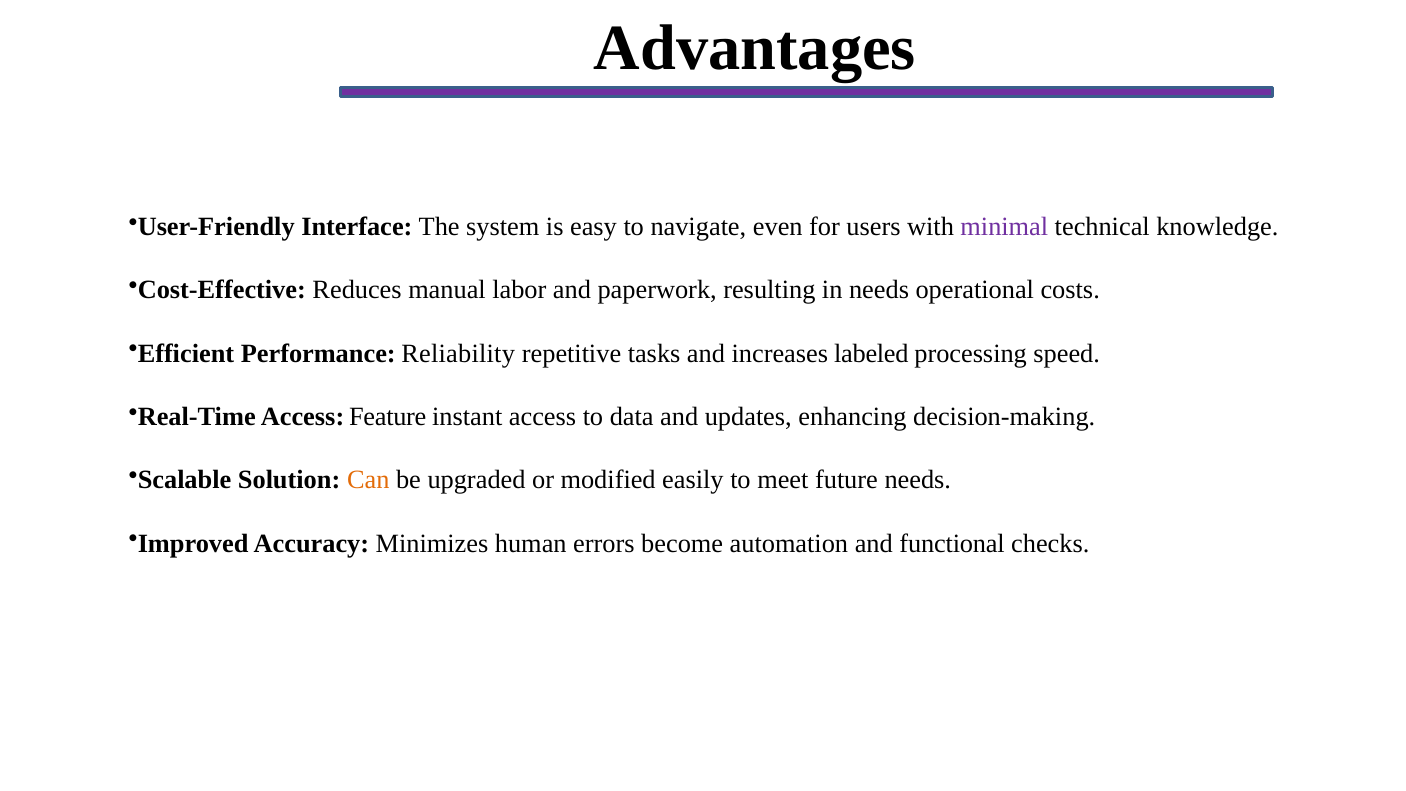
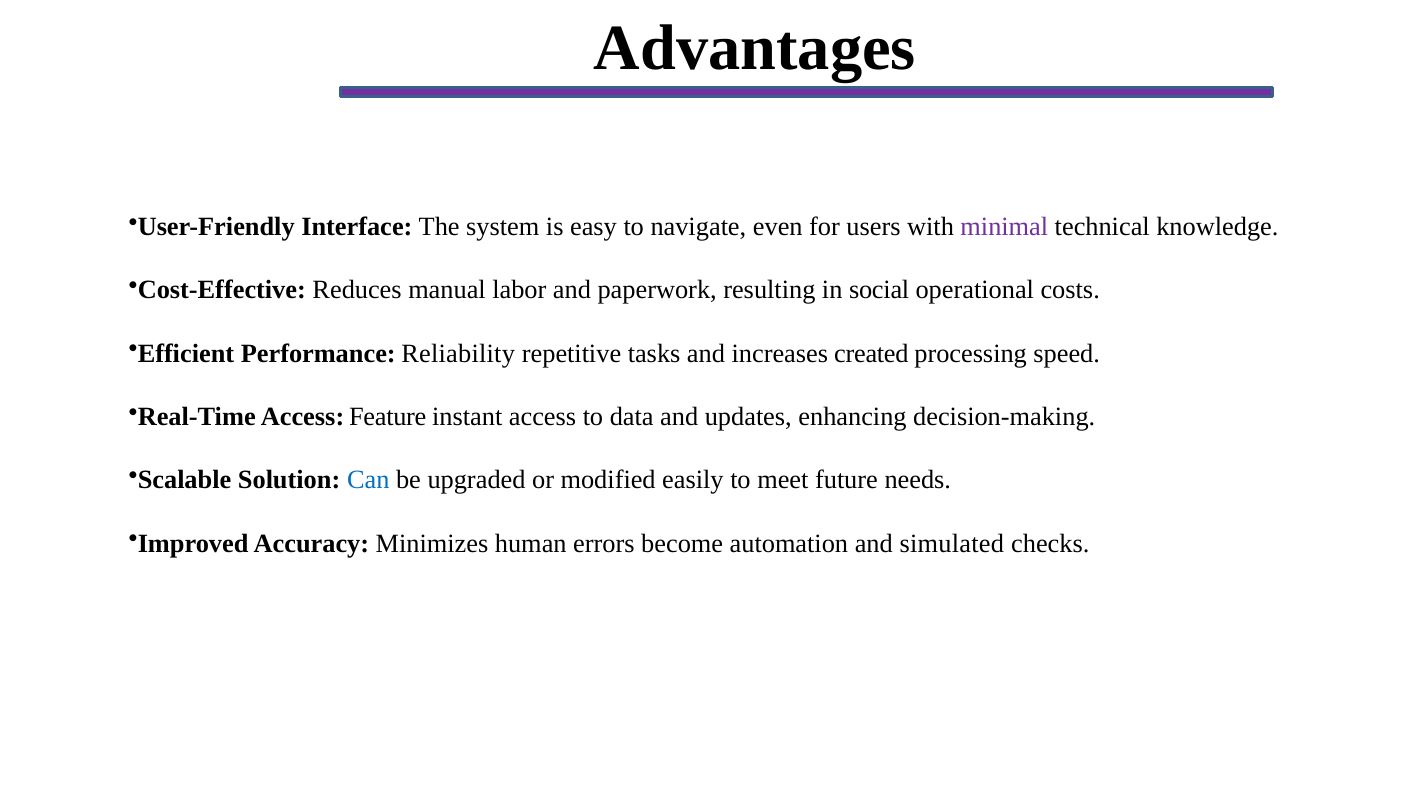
in needs: needs -> social (879, 290)
labeled: labeled -> created (871, 353)
Can colour: orange -> blue (368, 480)
functional: functional -> simulated (952, 543)
